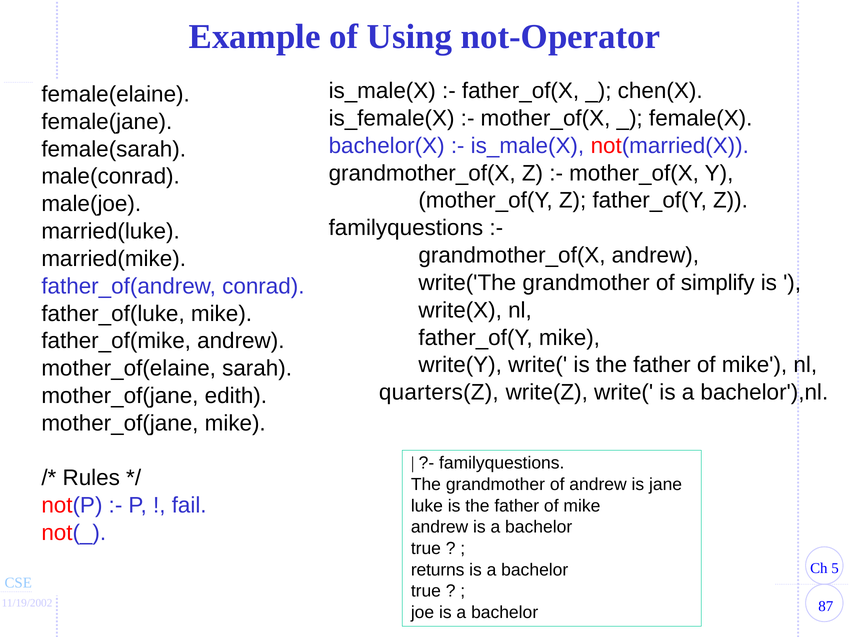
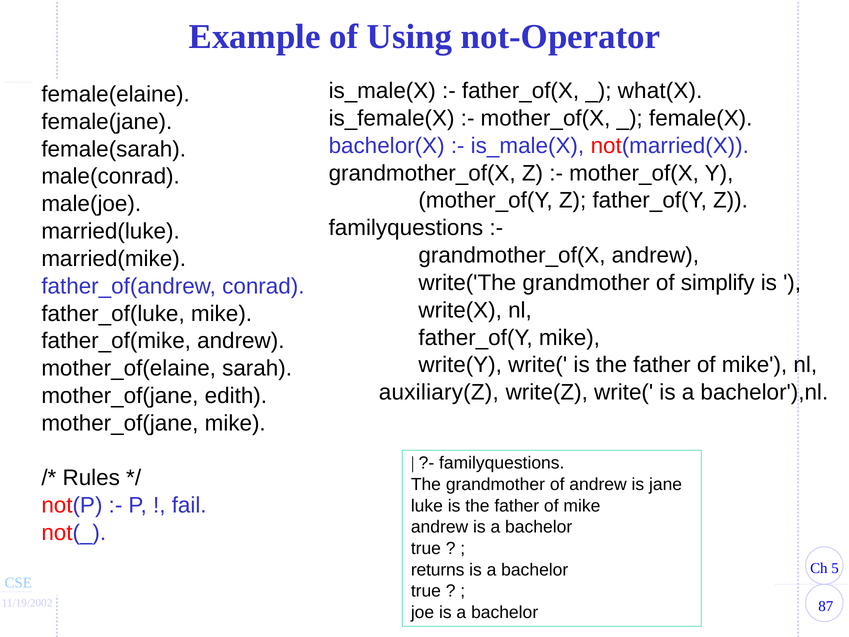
chen(X: chen(X -> what(X (660, 91)
quarters(Z: quarters(Z -> auxiliary(Z (439, 392)
